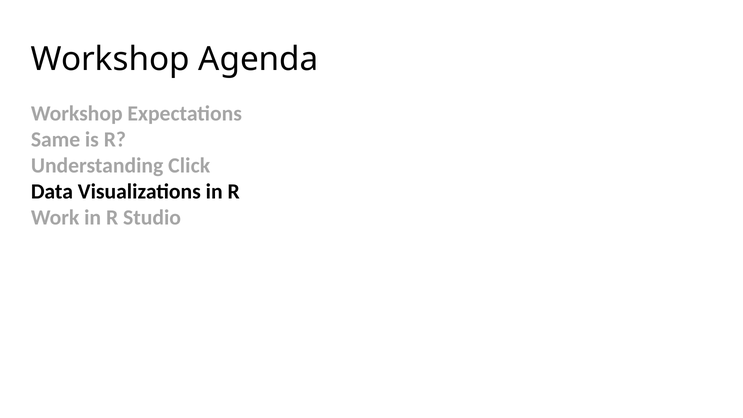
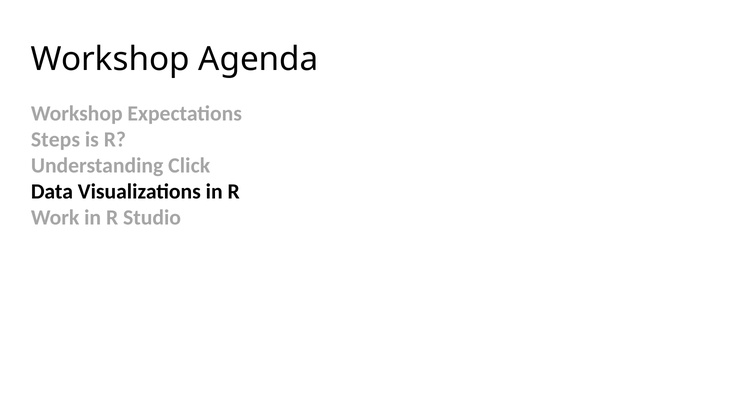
Same: Same -> Steps (55, 140)
